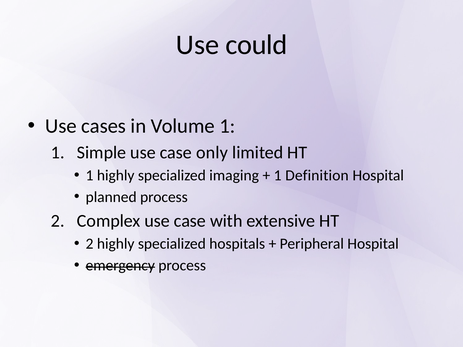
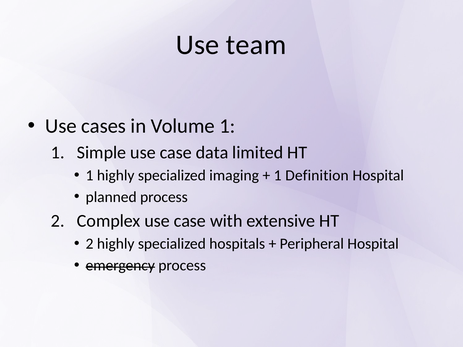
could: could -> team (256, 45)
only: only -> data (212, 153)
